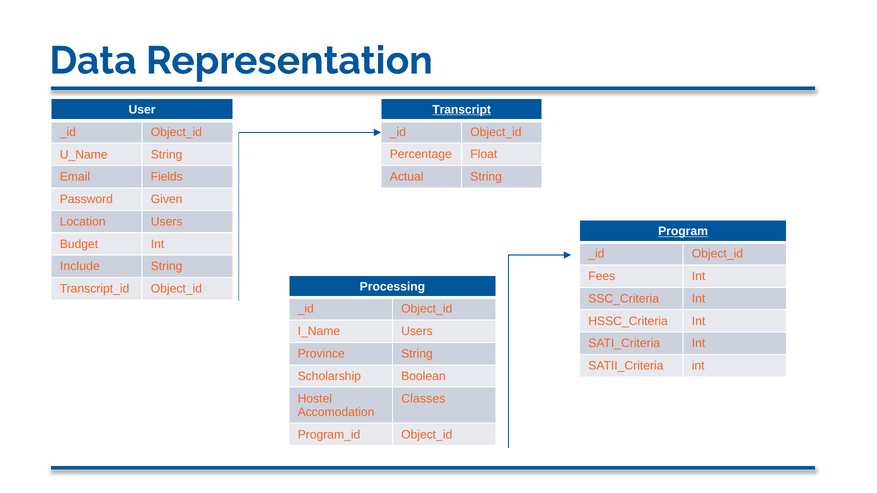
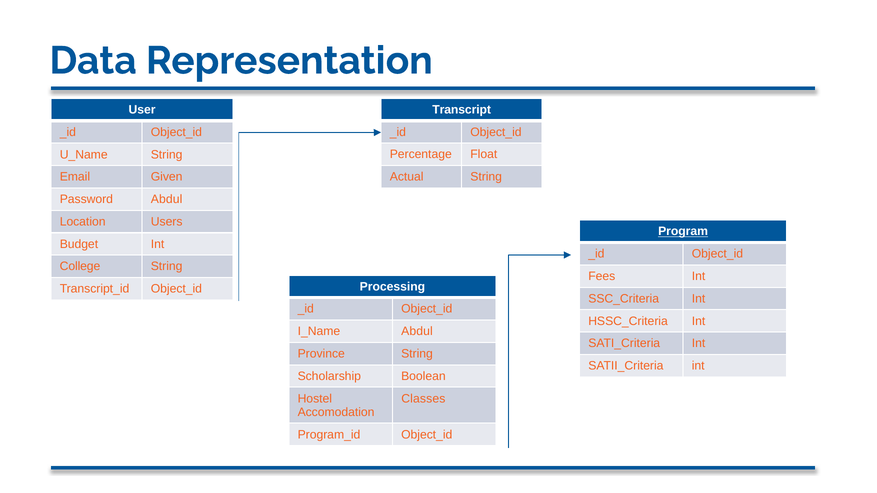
Transcript underline: present -> none (462, 110)
Fields: Fields -> Given (167, 177)
Password Given: Given -> Abdul (167, 199)
Include: Include -> College (80, 267)
Users: Users -> Abdul (417, 332)
